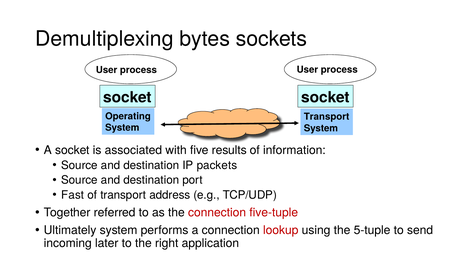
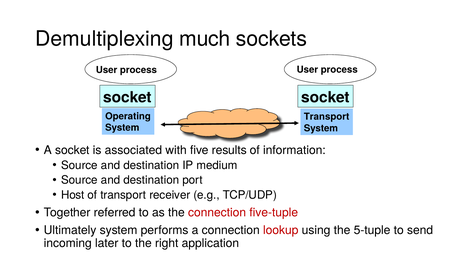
bytes: bytes -> much (205, 39)
packets: packets -> medium (217, 165)
Fast: Fast -> Host (73, 195)
address: address -> receiver (170, 195)
